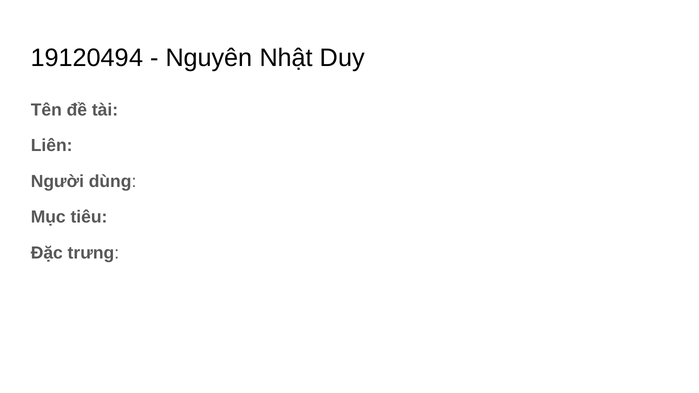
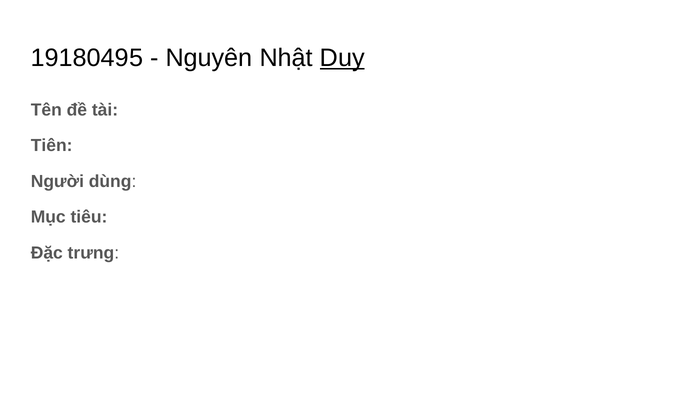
19120494: 19120494 -> 19180495 (87, 58)
Duy underline: none -> present (342, 58)
Liên: Liên -> Tiên (52, 146)
